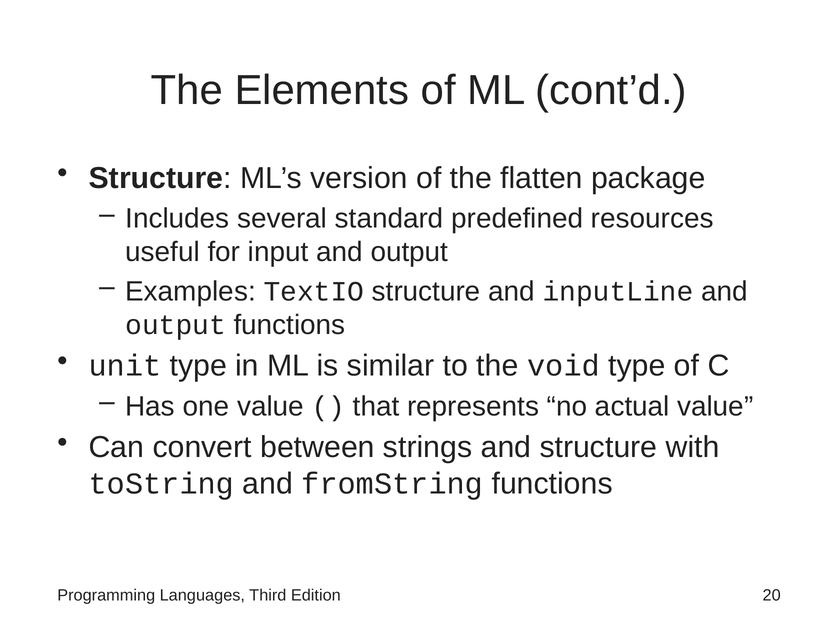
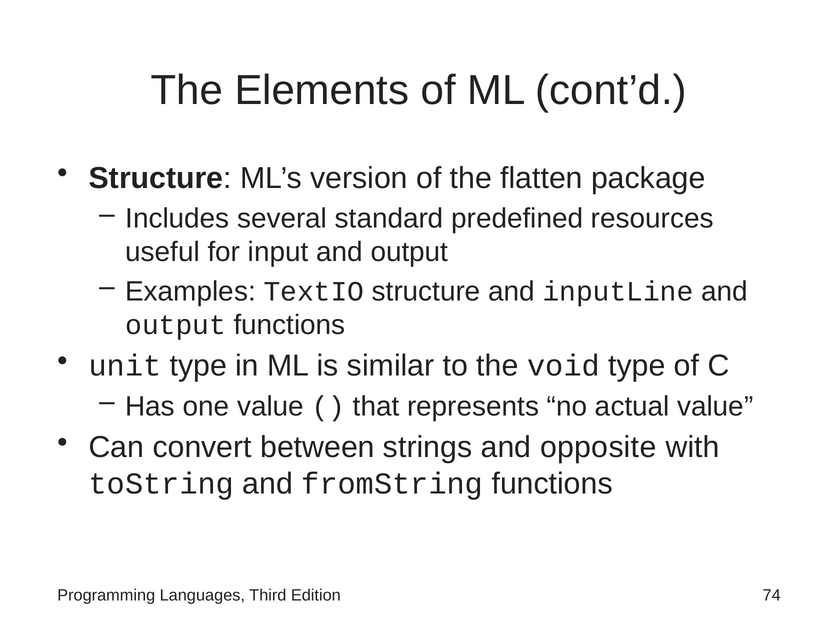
and structure: structure -> opposite (598, 447)
20: 20 -> 74 (772, 595)
